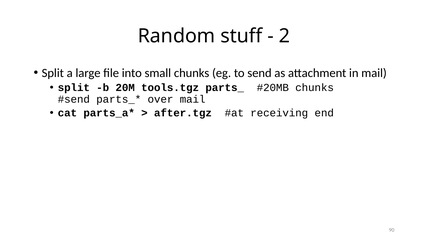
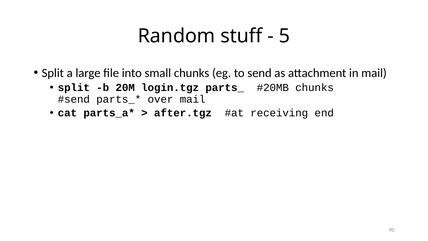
2: 2 -> 5 (285, 36)
tools.tgz: tools.tgz -> login.tgz (170, 88)
